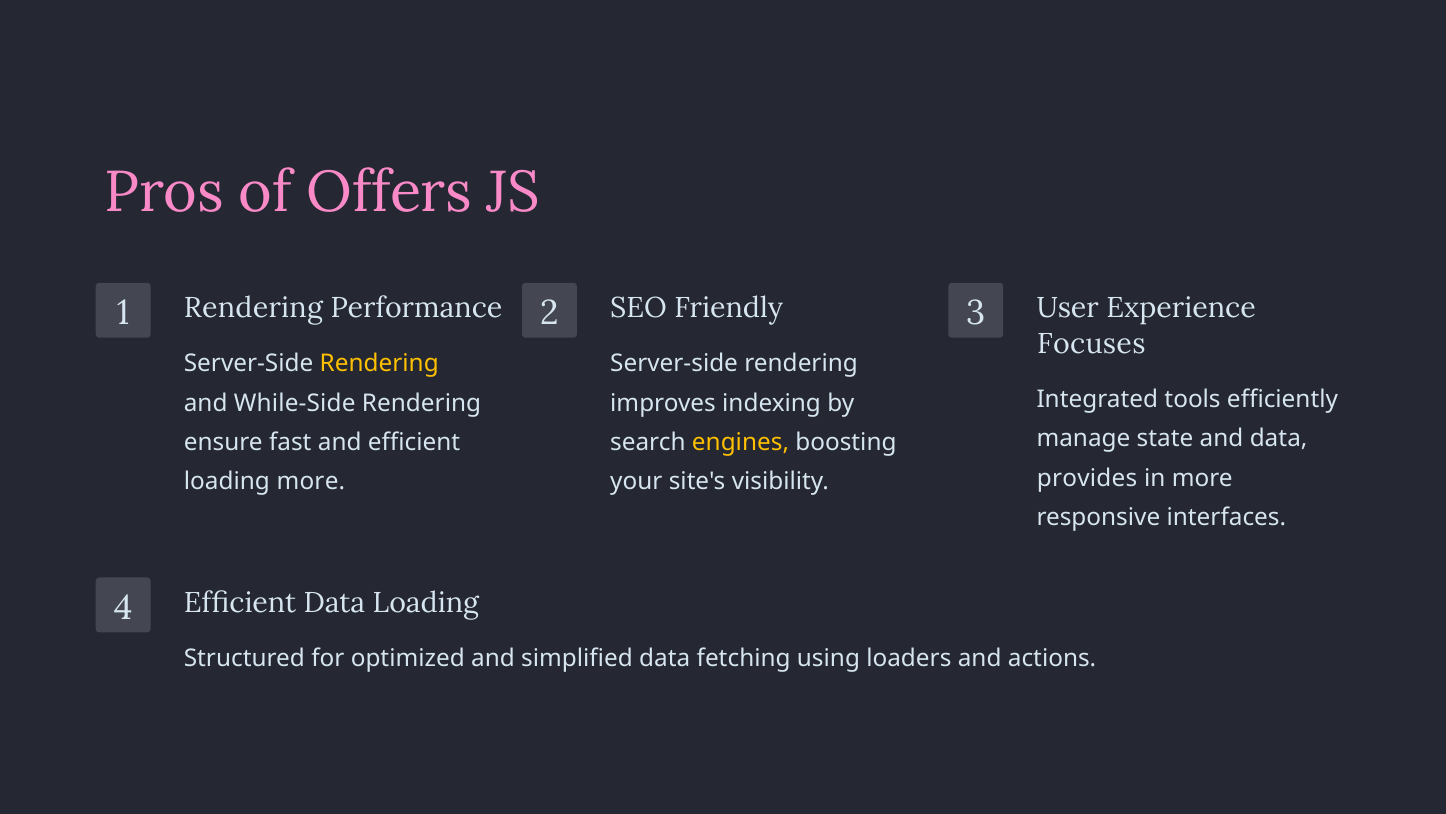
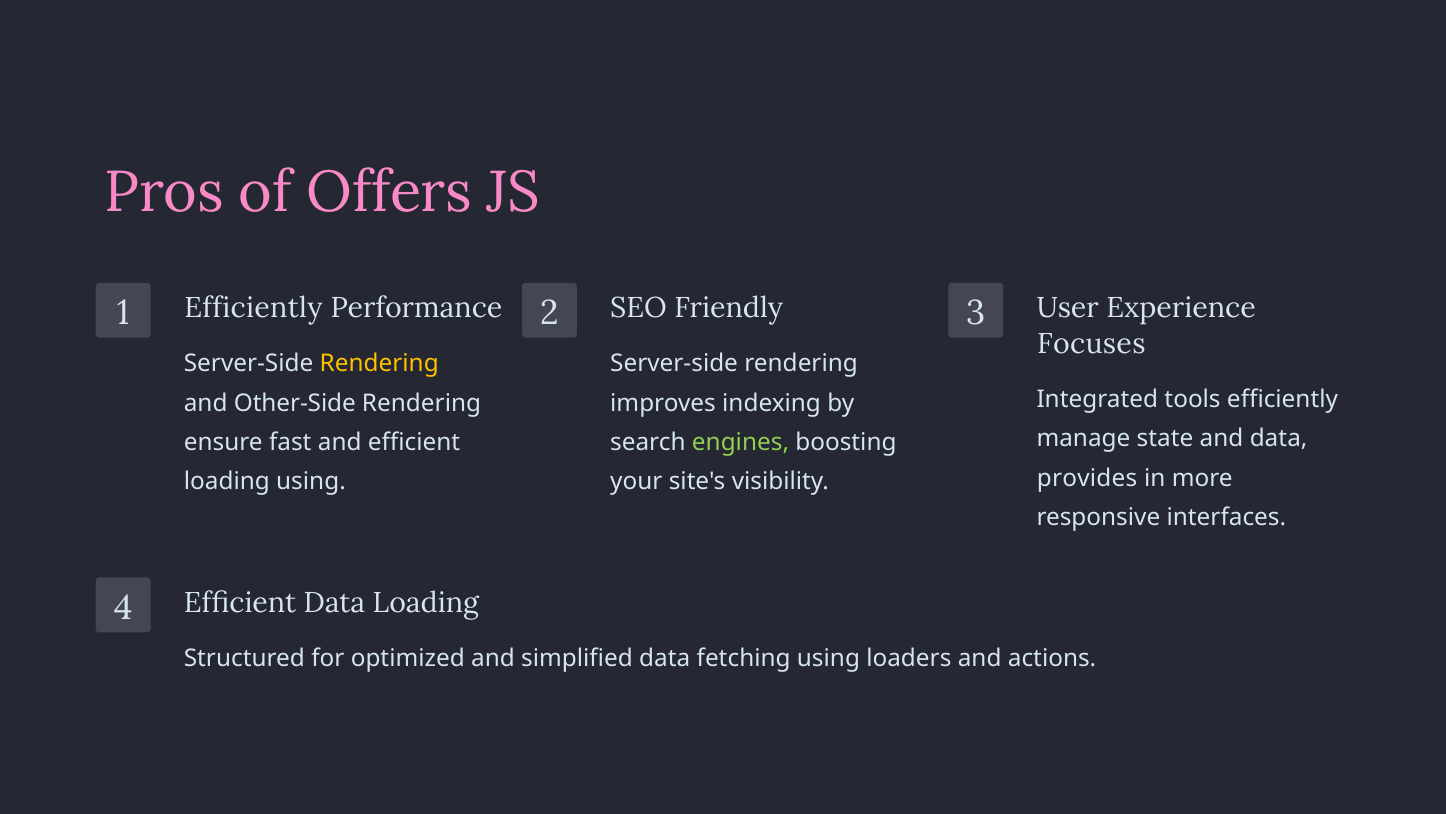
1 Rendering: Rendering -> Efficiently (253, 308)
While-Side: While-Side -> Other-Side (295, 403)
engines colour: yellow -> light green (741, 442)
loading more: more -> using (311, 481)
